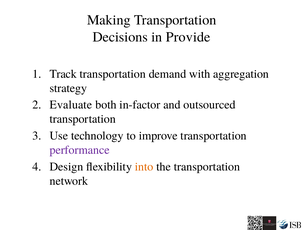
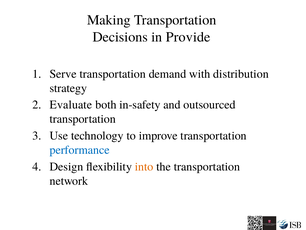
Track: Track -> Serve (63, 74)
aggregation: aggregation -> distribution (241, 74)
in-factor: in-factor -> in-safety (140, 105)
performance colour: purple -> blue (80, 150)
